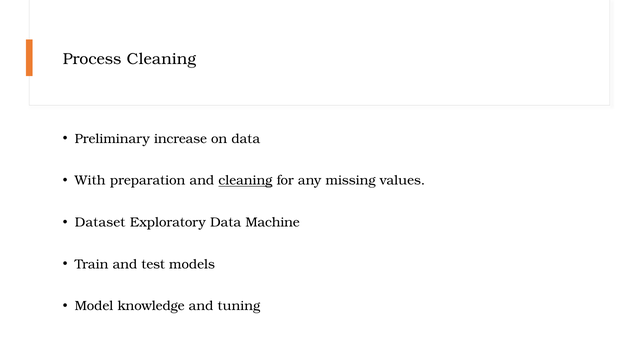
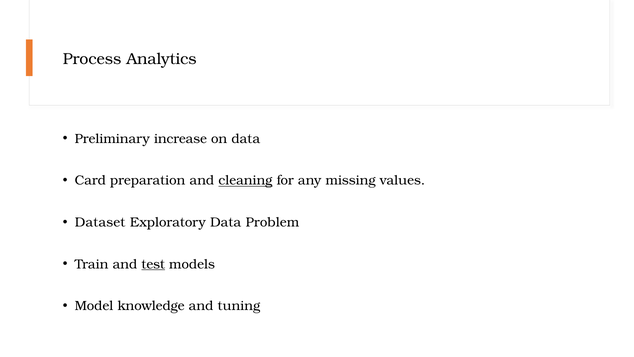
Process Cleaning: Cleaning -> Analytics (162, 59)
With: With -> Card (90, 180)
Machine: Machine -> Problem (272, 222)
test underline: none -> present (153, 264)
